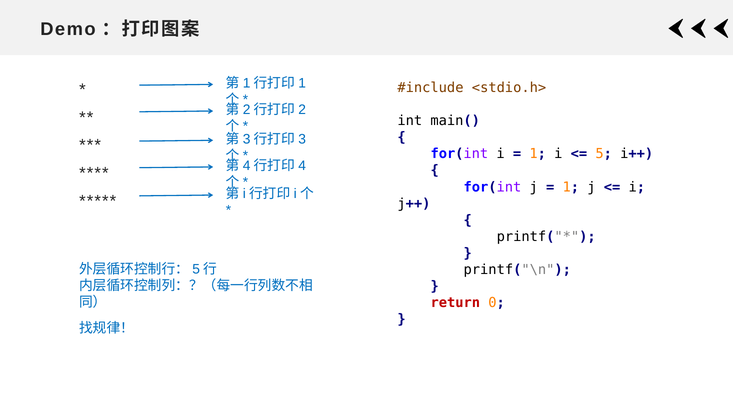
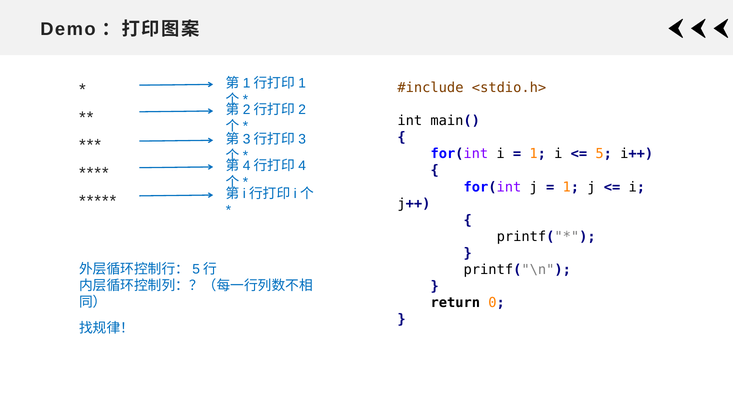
return colour: red -> black (455, 302)
